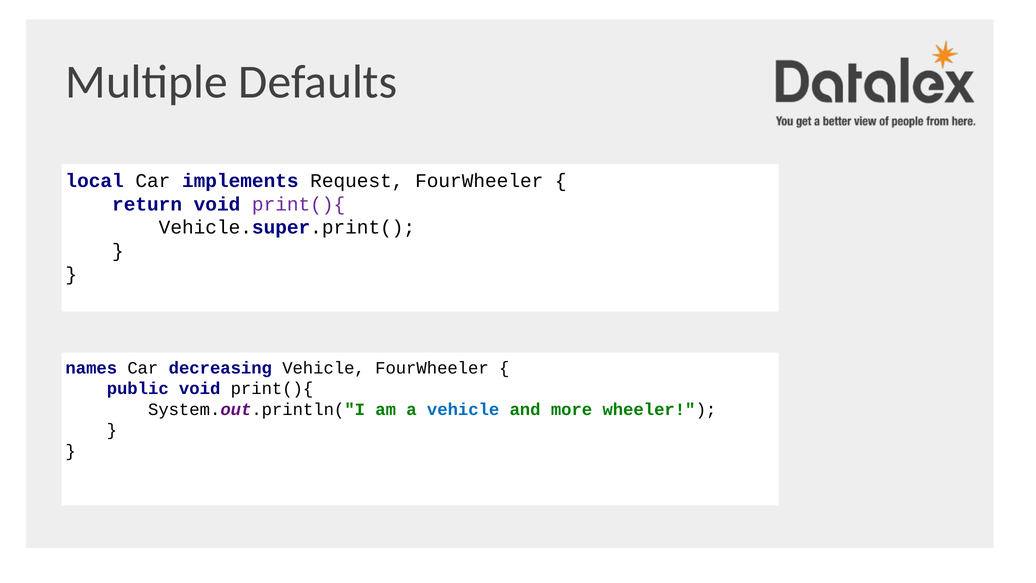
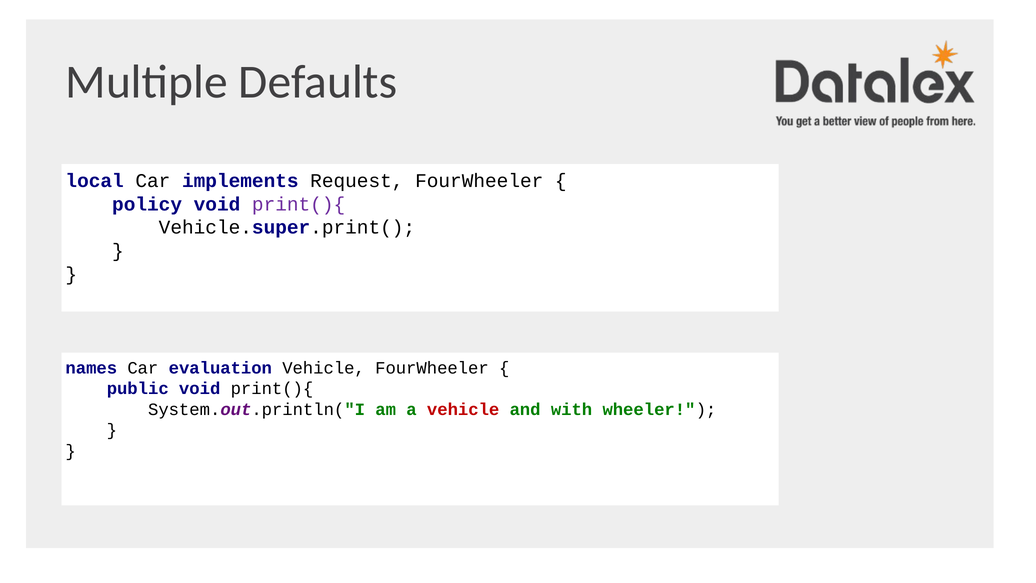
return: return -> policy (147, 204)
decreasing: decreasing -> evaluation (220, 368)
vehicle colour: blue -> red (463, 409)
more: more -> with (572, 409)
